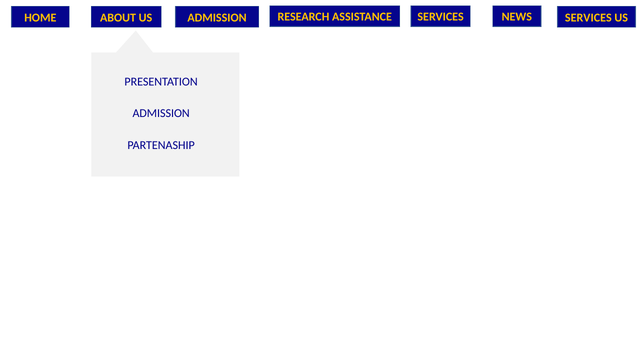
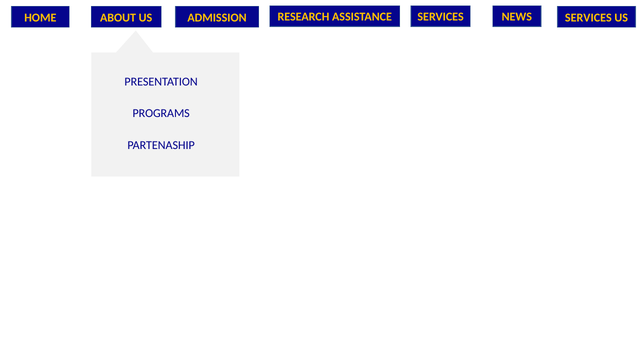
ADMISSION: ADMISSION -> PROGRAMS (161, 114)
